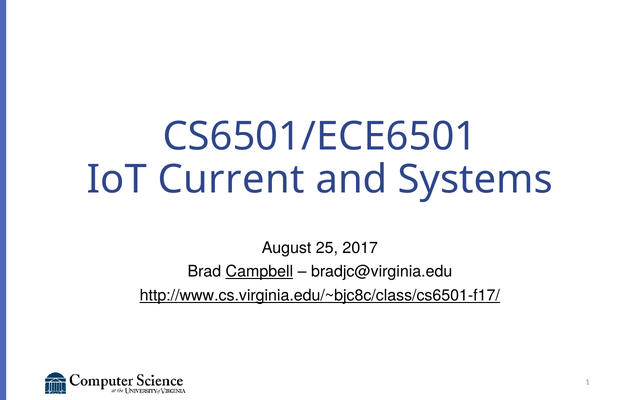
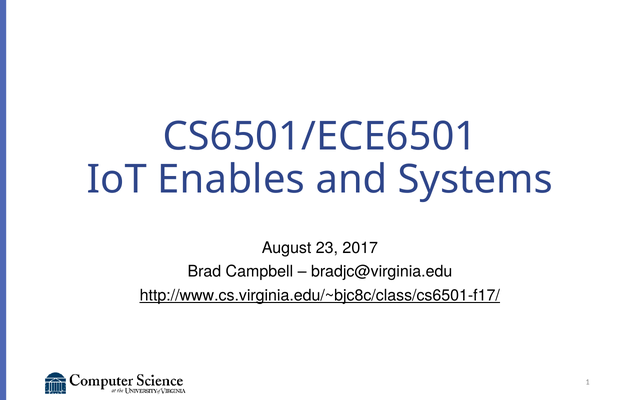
Current: Current -> Enables (231, 180)
25: 25 -> 23 (327, 248)
Campbell underline: present -> none (259, 272)
